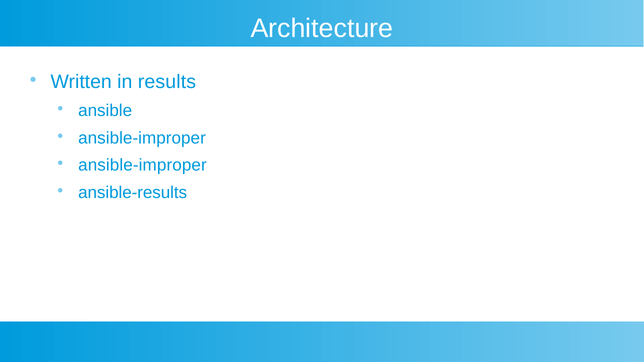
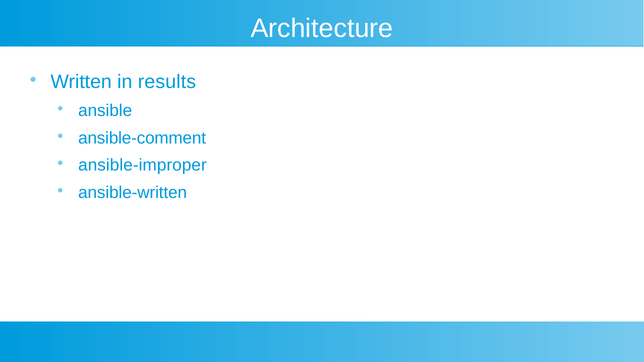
ansible-improper: ansible-improper -> ansible-comment (142, 138)
ansible-results: ansible-results -> ansible-written (133, 193)
